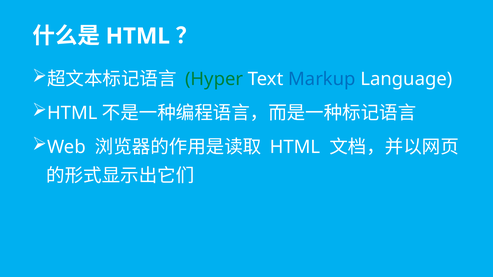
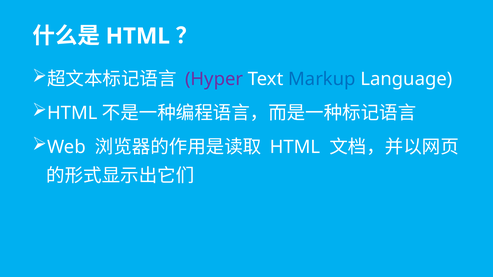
Hyper colour: green -> purple (214, 79)
